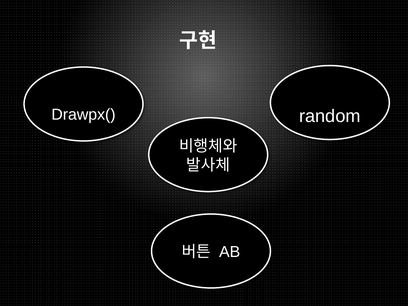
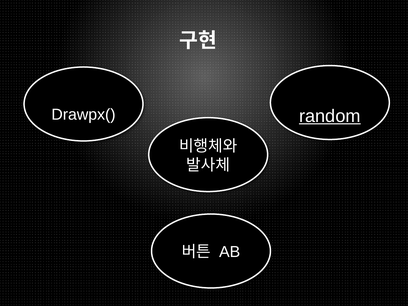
random underline: none -> present (330, 116)
